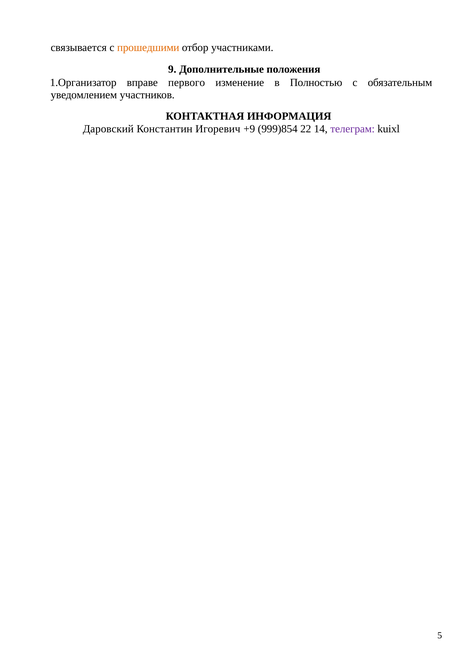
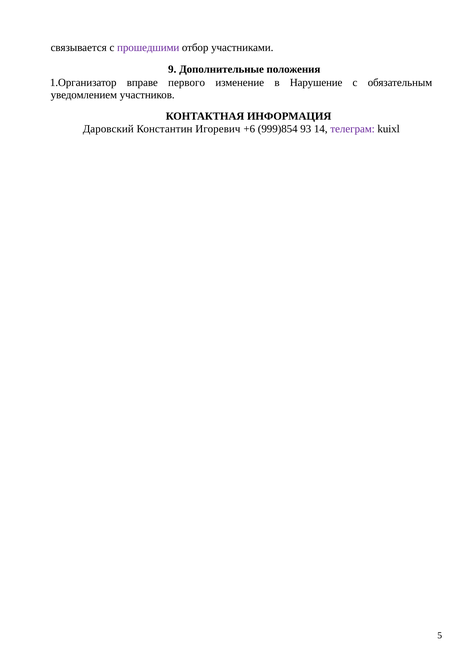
прошедшими colour: orange -> purple (148, 48)
Полностью: Полностью -> Нарушение (316, 82)
+9: +9 -> +6 (249, 129)
22: 22 -> 93 (306, 129)
